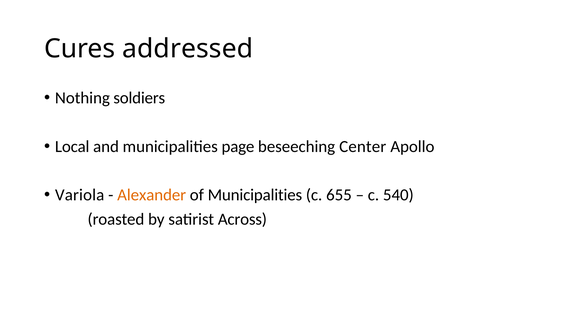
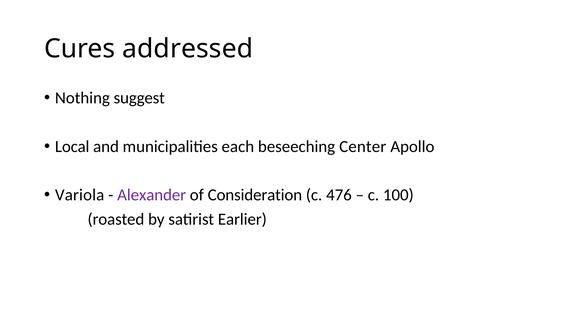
soldiers: soldiers -> suggest (139, 98)
page: page -> each (238, 146)
Alexander colour: orange -> purple (152, 195)
of Municipalities: Municipalities -> Consideration (255, 195)
655: 655 -> 476 (339, 195)
540: 540 -> 100 (398, 195)
Across: Across -> Earlier (242, 219)
